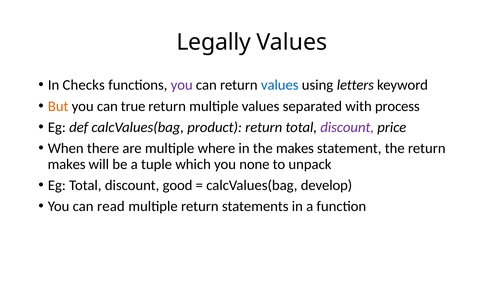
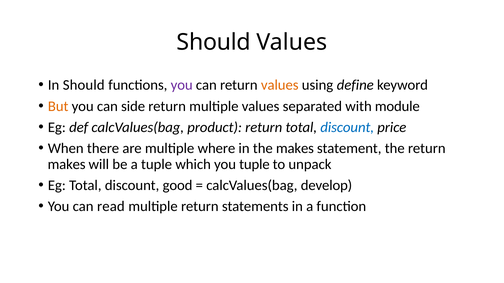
Legally: Legally -> Should (214, 42)
In Checks: Checks -> Should (84, 85)
values colour: blue -> orange (280, 85)
letters: letters -> define (355, 85)
true: true -> side (133, 106)
process: process -> module (397, 106)
discount colour: purple -> blue (347, 127)
you none: none -> tuple (254, 164)
